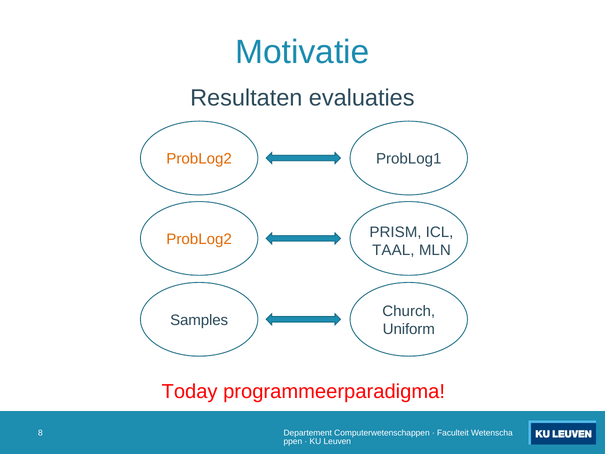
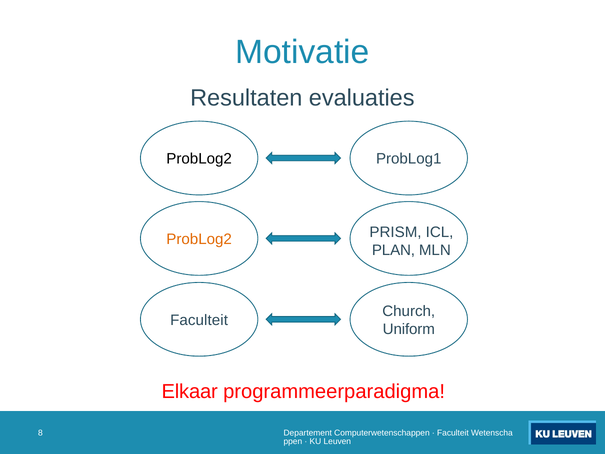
ProbLog2 colour: orange -> black (199, 159)
TAAL: TAAL -> PLAN (393, 250)
Samples: Samples -> Faculteit (199, 320)
Today: Today -> Elkaar (190, 391)
